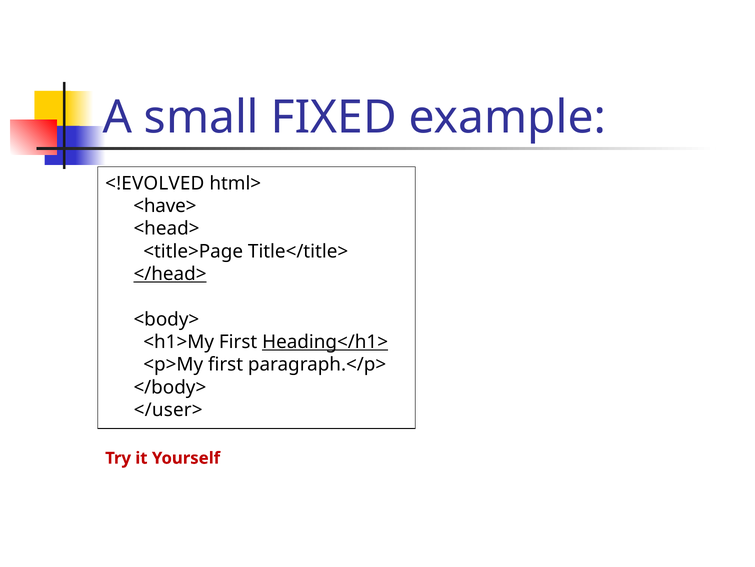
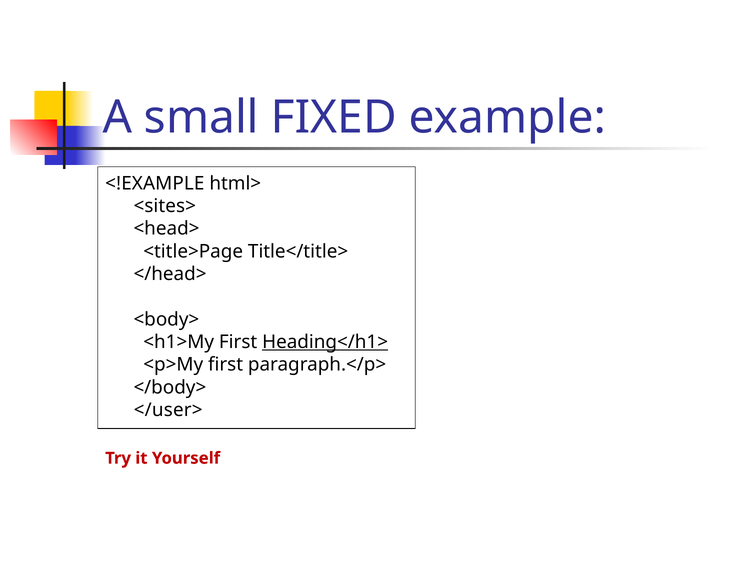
<!EVOLVED: <!EVOLVED -> <!EXAMPLE (155, 183)
<have>: <have> -> <sites> (165, 206)
</head> underline: present -> none (170, 274)
